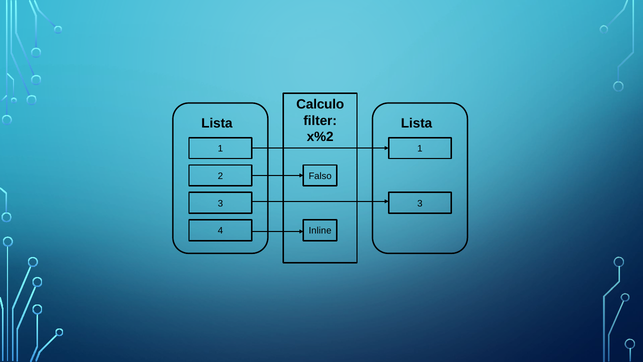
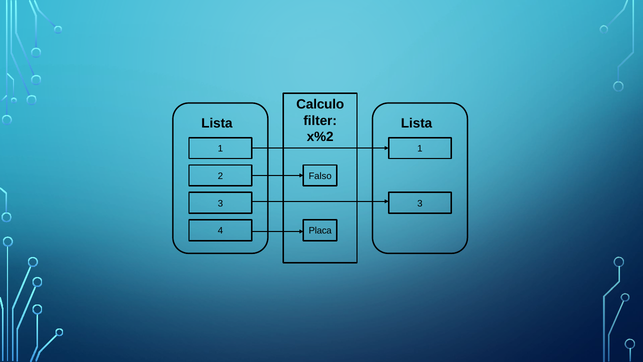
Inline: Inline -> Placa (320, 231)
